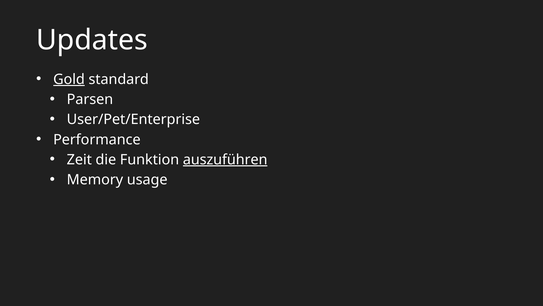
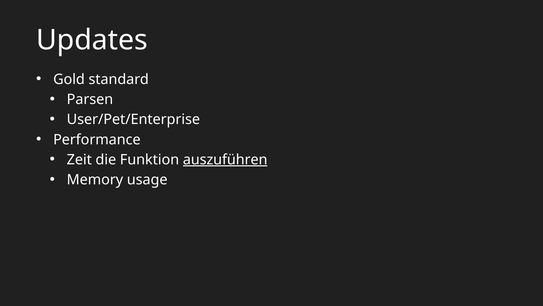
Gold underline: present -> none (69, 79)
